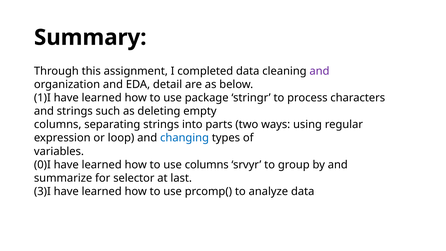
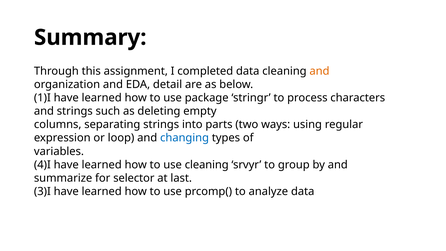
and colour: purple -> orange (319, 71)
0)I: 0)I -> 4)I (42, 165)
use columns: columns -> cleaning (207, 165)
